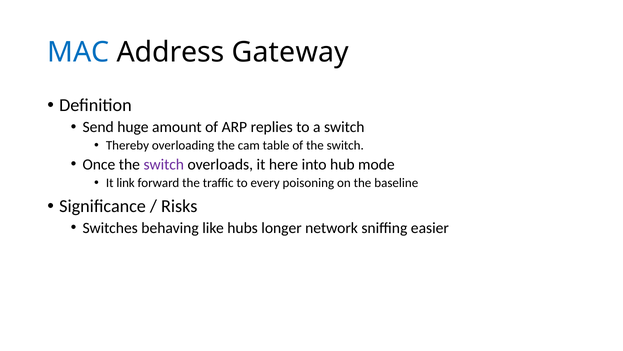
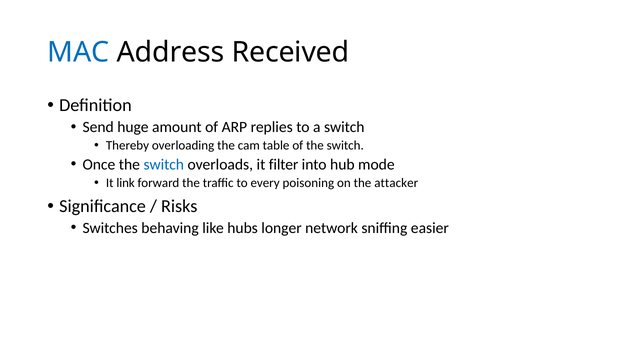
Gateway: Gateway -> Received (291, 52)
switch colour: purple -> blue (164, 164)
here: here -> filter (284, 164)
baseline: baseline -> attacker (396, 183)
